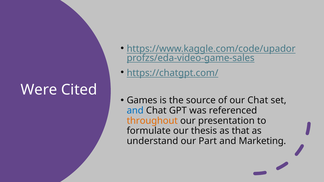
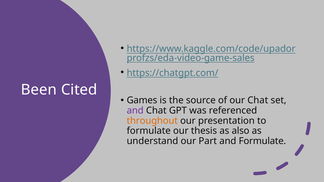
Were: Were -> Been (39, 90)
and colour: blue -> purple (135, 111)
that: that -> also (241, 131)
and Marketing: Marketing -> Formulate (262, 141)
